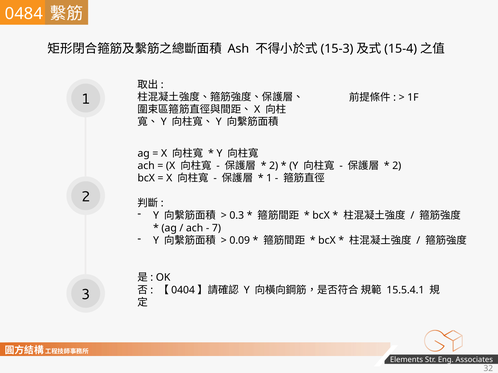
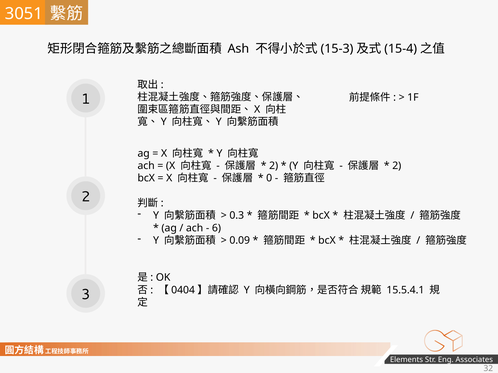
0484: 0484 -> 3051 (24, 14)
1: 1 -> 0 (269, 178)
7: 7 -> 6 (216, 228)
